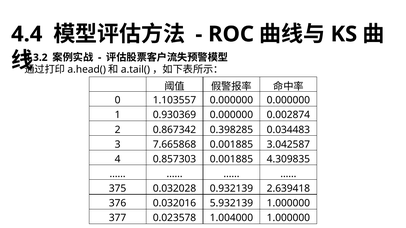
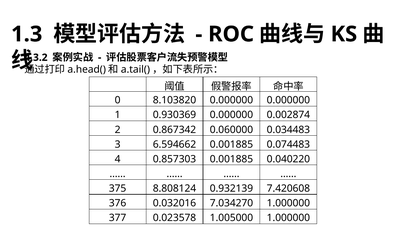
4.4: 4.4 -> 1.3 (27, 34)
1.103557: 1.103557 -> 8.103820 (175, 100)
0.398285: 0.398285 -> 0.060000 (231, 130)
7.665868: 7.665868 -> 6.594662 (175, 145)
3.042587: 3.042587 -> 0.074483 (288, 145)
4.309835: 4.309835 -> 0.040220 (288, 159)
0.032028: 0.032028 -> 8.808124 (175, 189)
2.639418: 2.639418 -> 7.420608 (288, 189)
5.932139: 5.932139 -> 7.034270 (231, 203)
1.004000: 1.004000 -> 1.005000 (231, 218)
